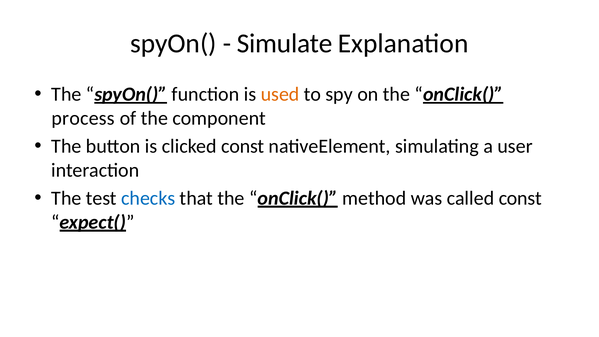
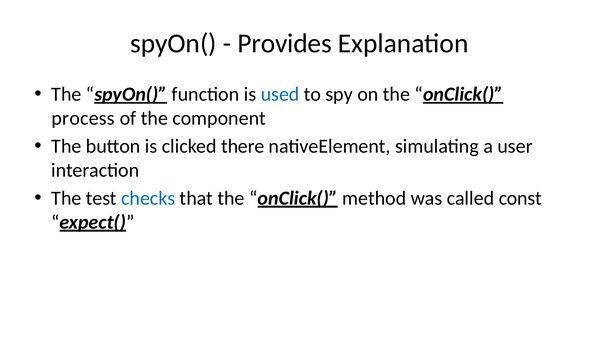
Simulate: Simulate -> Provides (285, 43)
used colour: orange -> blue (280, 94)
clicked const: const -> there (243, 146)
